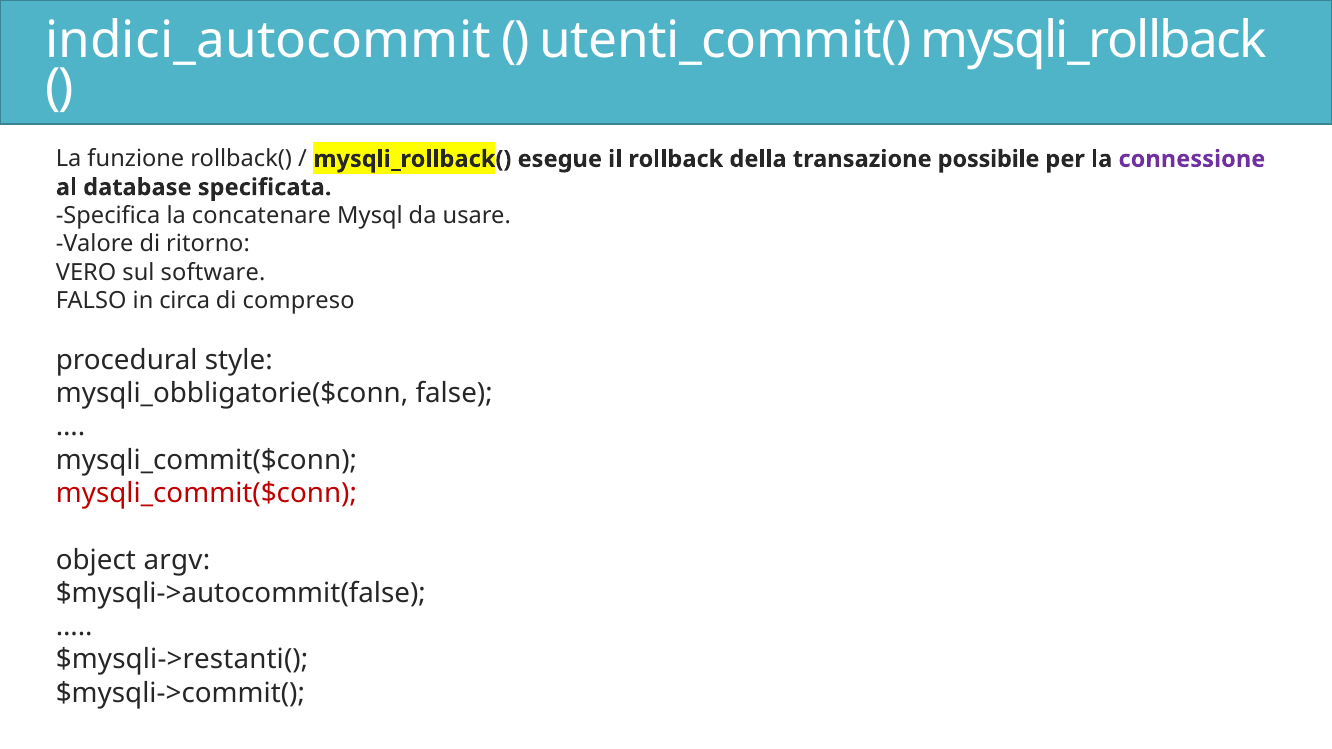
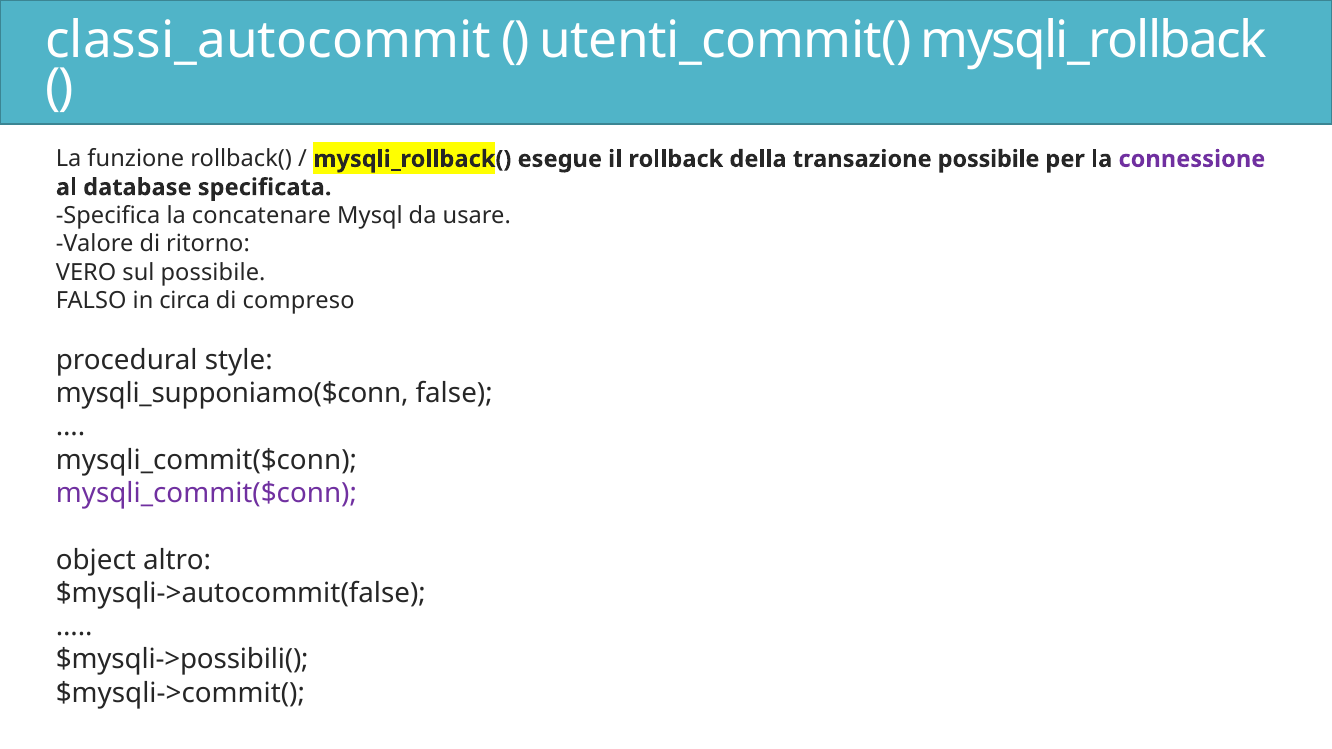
indici_autocommit: indici_autocommit -> classi_autocommit (268, 40)
sul software: software -> possibile (213, 272)
mysqli_obbligatorie($conn: mysqli_obbligatorie($conn -> mysqli_supponiamo($conn (232, 393)
mysqli_commit($conn colour: red -> purple (206, 493)
argv: argv -> altro (177, 560)
$mysqli->restanti(: $mysqli->restanti( -> $mysqli->possibili( (182, 660)
